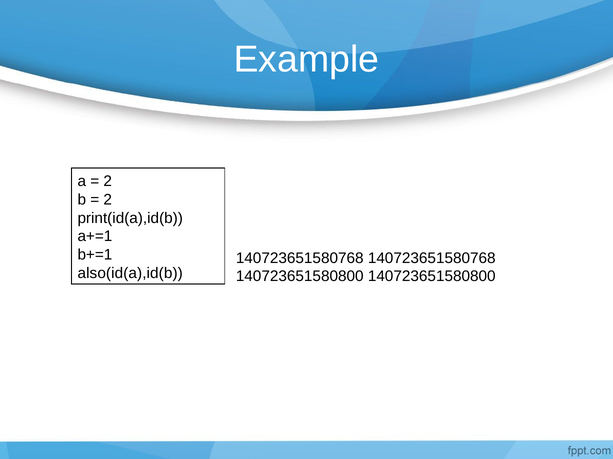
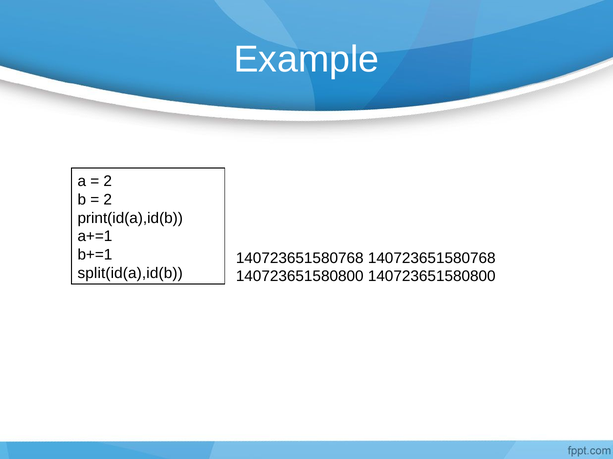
also(id(a),id(b: also(id(a),id(b -> split(id(a),id(b (130, 274)
